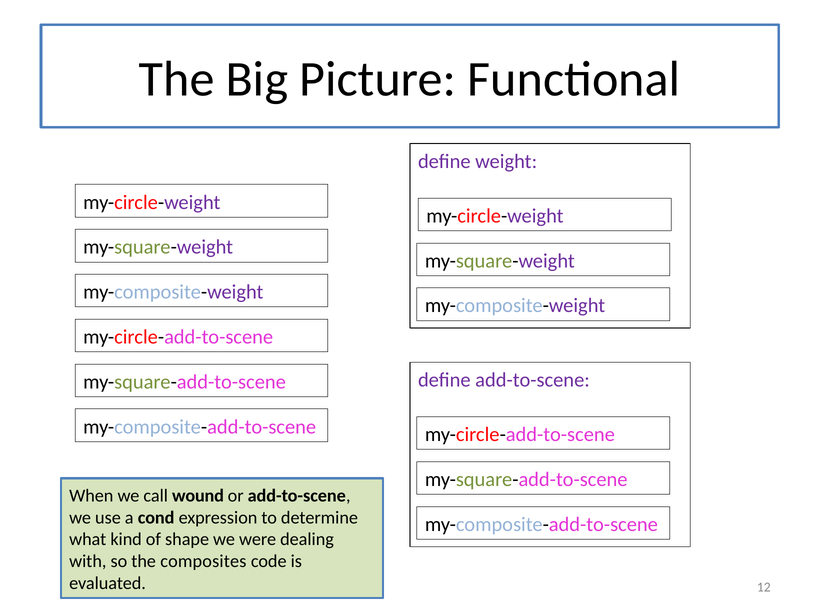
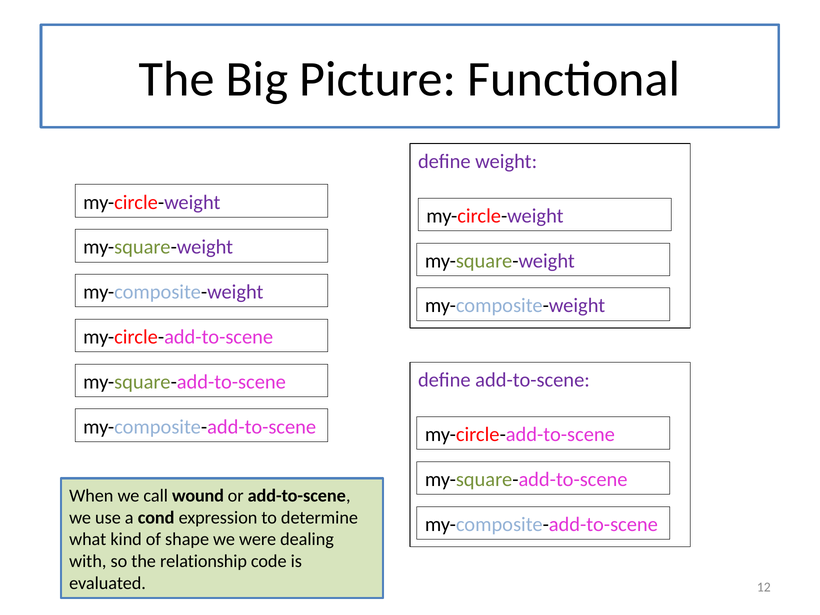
composites: composites -> relationship (203, 561)
